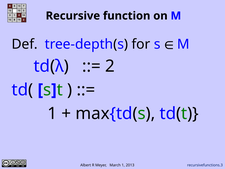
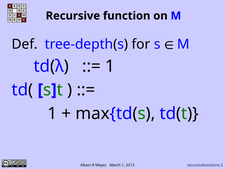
2: 2 -> 1 (110, 66)
